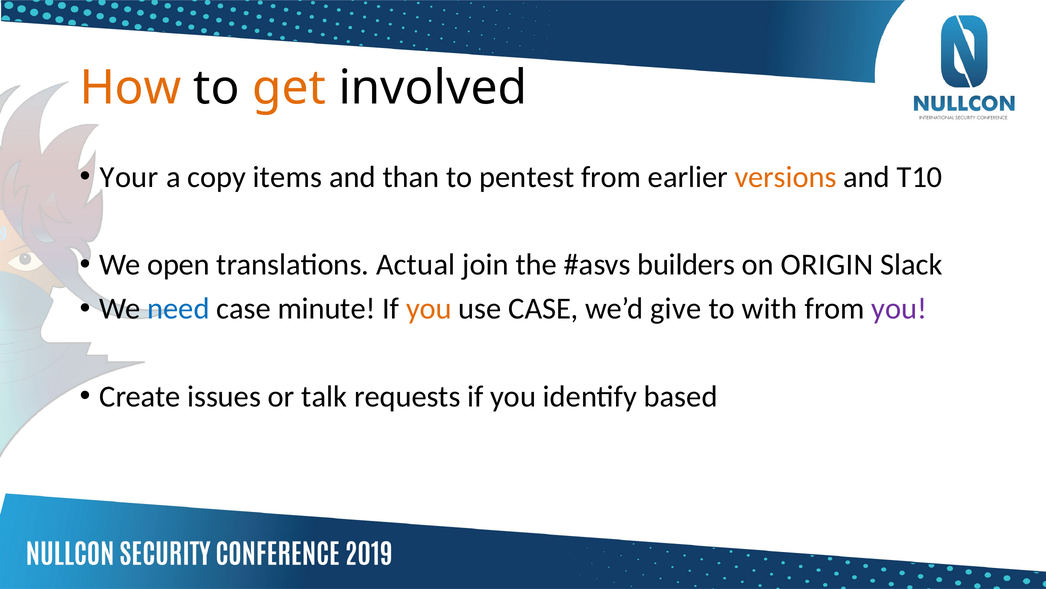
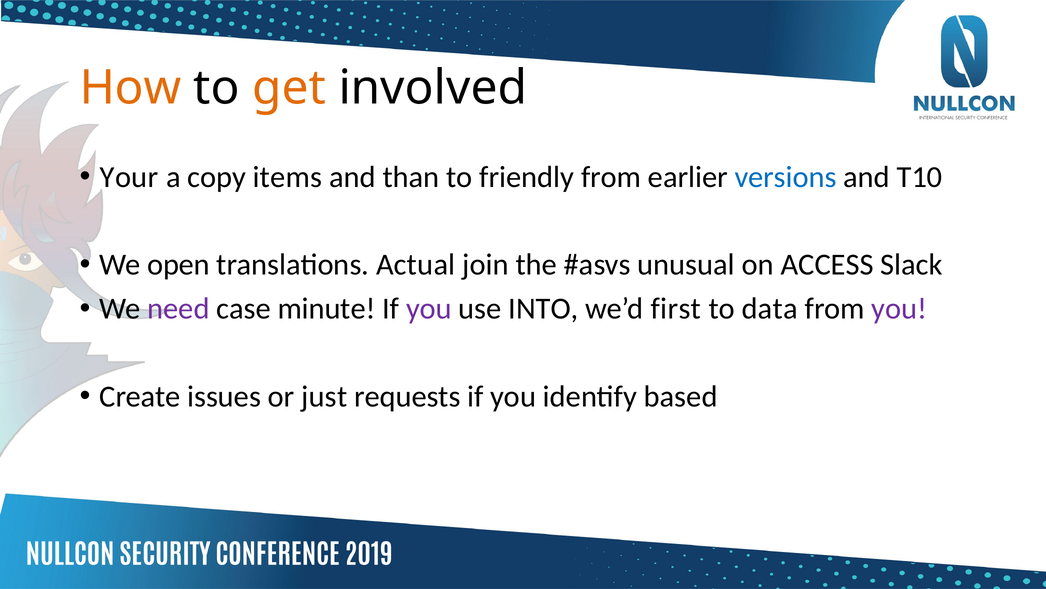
pentest: pentest -> friendly (527, 177)
versions colour: orange -> blue (786, 177)
builders: builders -> unusual (686, 265)
ORIGIN: ORIGIN -> ACCESS (827, 265)
need colour: blue -> purple (178, 308)
you colour: orange -> purple (429, 308)
use CASE: CASE -> INTO (543, 308)
give: give -> first (676, 308)
with: with -> data (770, 308)
talk: talk -> just (324, 396)
